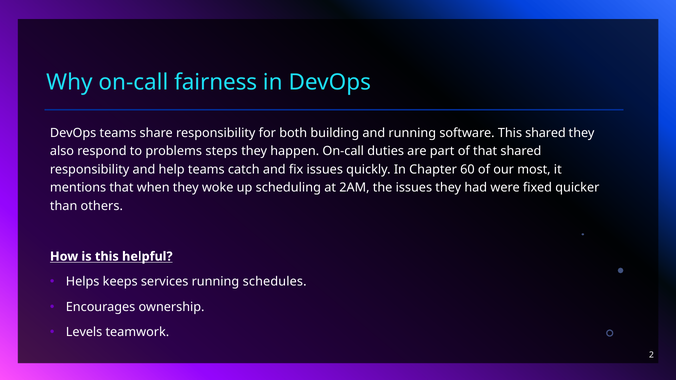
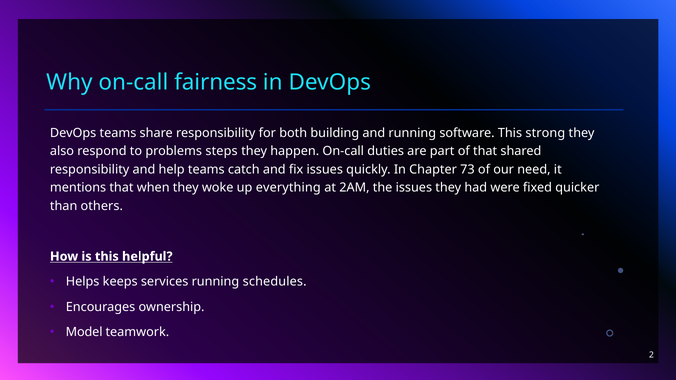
This shared: shared -> strong (545, 133)
60: 60 -> 73 (467, 170)
most: most -> need (534, 170)
scheduling: scheduling -> everything (288, 188)
Levels: Levels -> Model (84, 333)
